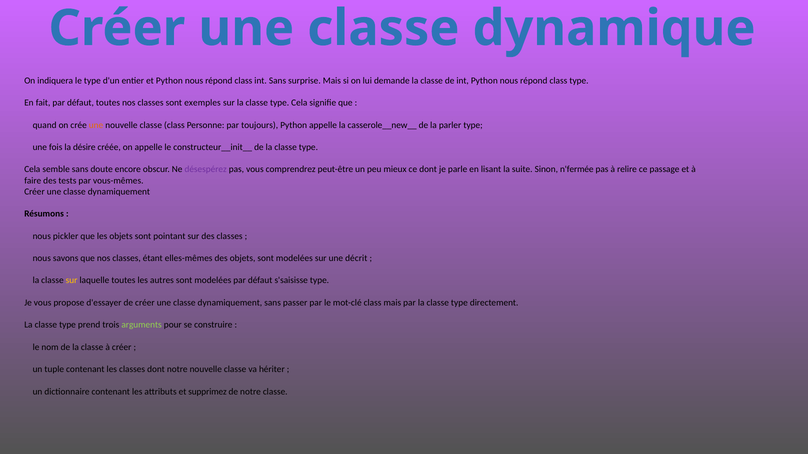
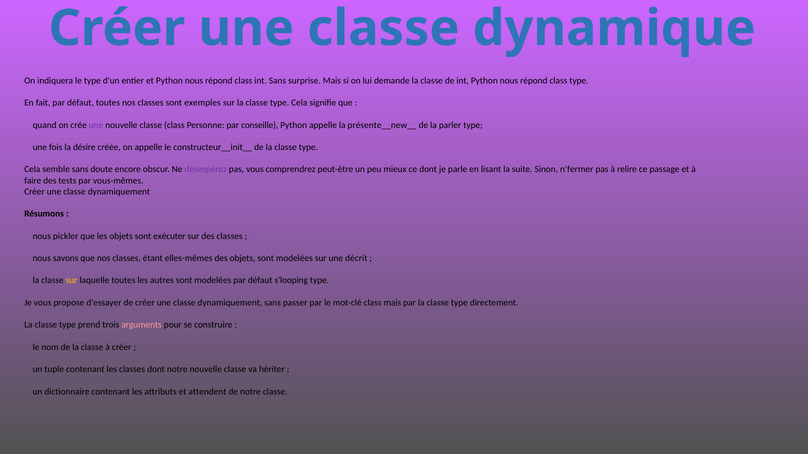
une colour: orange -> purple (96, 125)
toujours: toujours -> conseille (260, 125)
casserole__new__: casserole__new__ -> présente__new__ (382, 125)
n'fermée: n'fermée -> n'fermer (577, 170)
pointant: pointant -> exécuter (169, 236)
s'saisisse: s'saisisse -> s'looping (291, 281)
arguments colour: light green -> pink (142, 325)
supprimez: supprimez -> attendent (207, 392)
